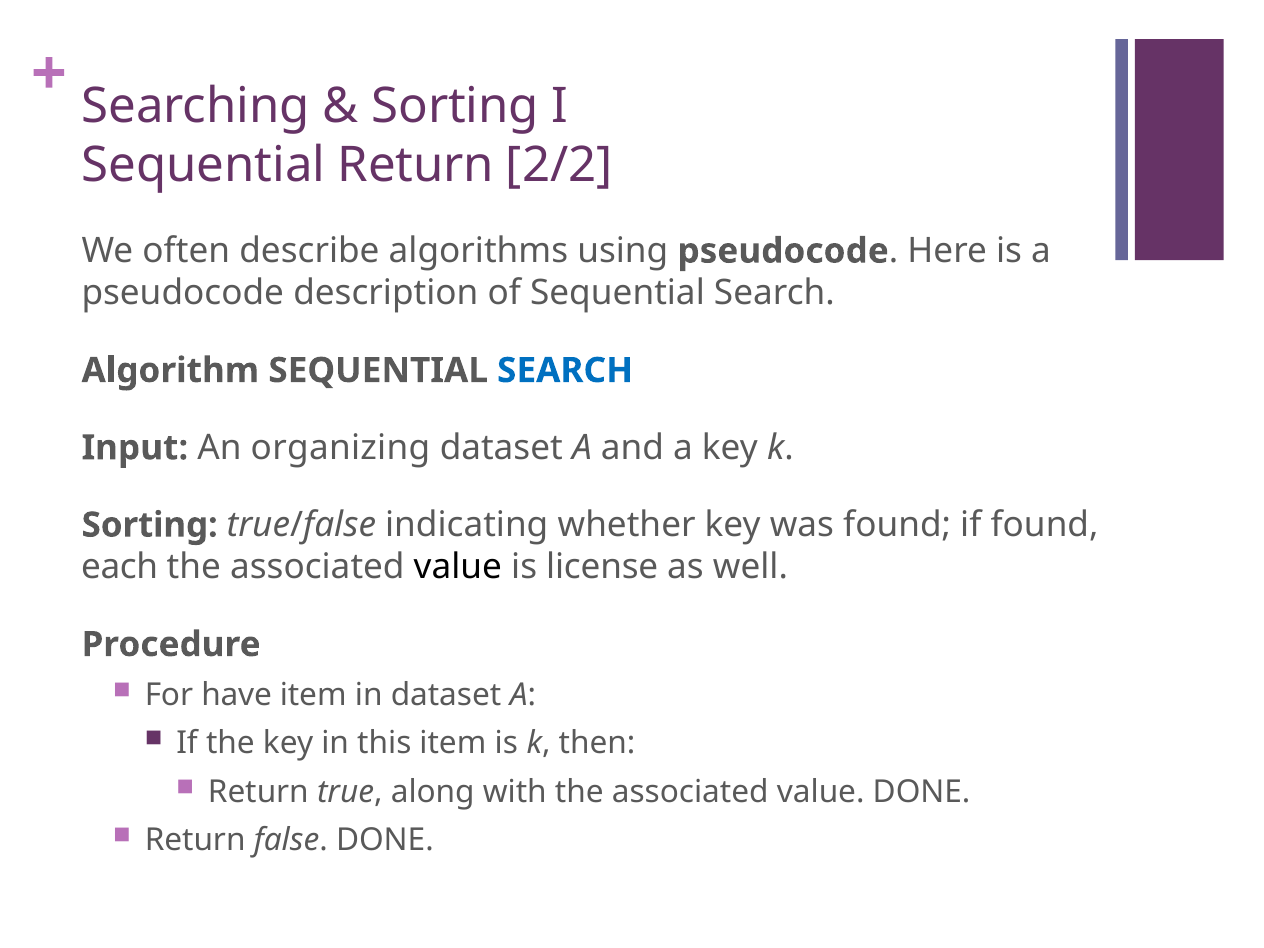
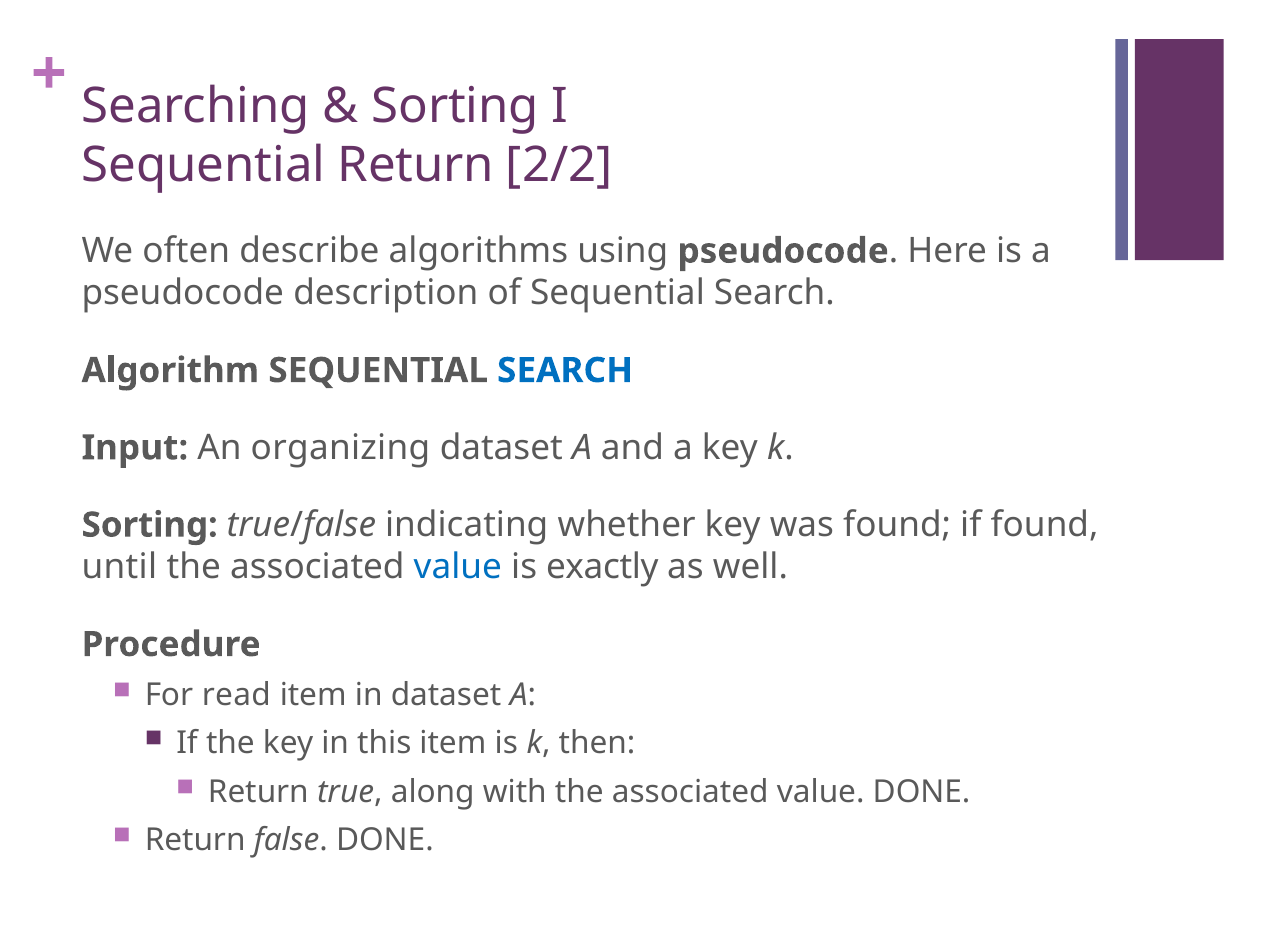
each: each -> until (119, 567)
value colour: black -> blue (458, 567)
license: license -> exactly (602, 567)
have: have -> read (236, 695)
